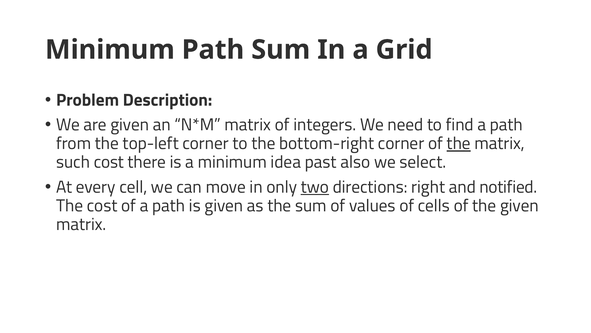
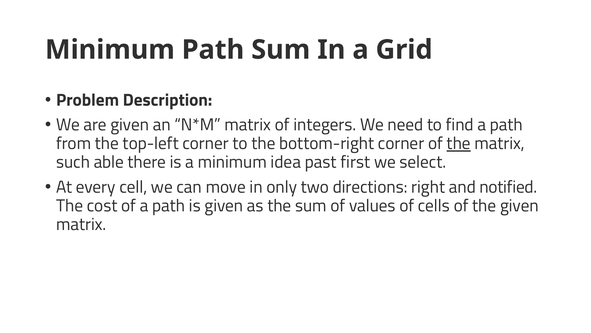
such cost: cost -> able (109, 162)
also: also -> first (355, 162)
two underline: present -> none (315, 187)
